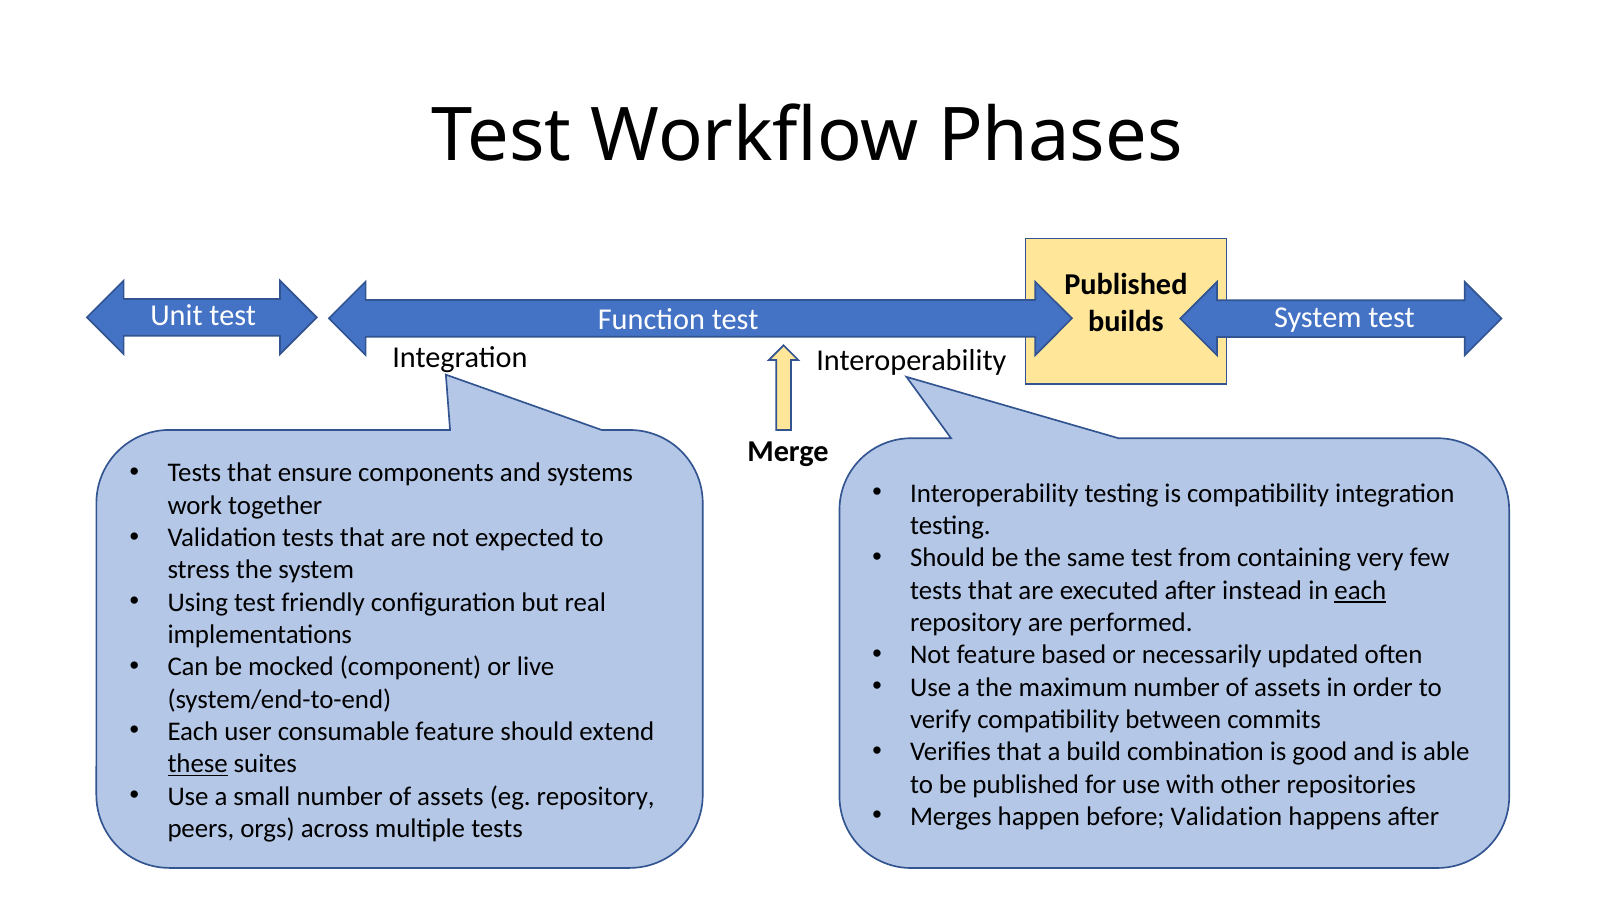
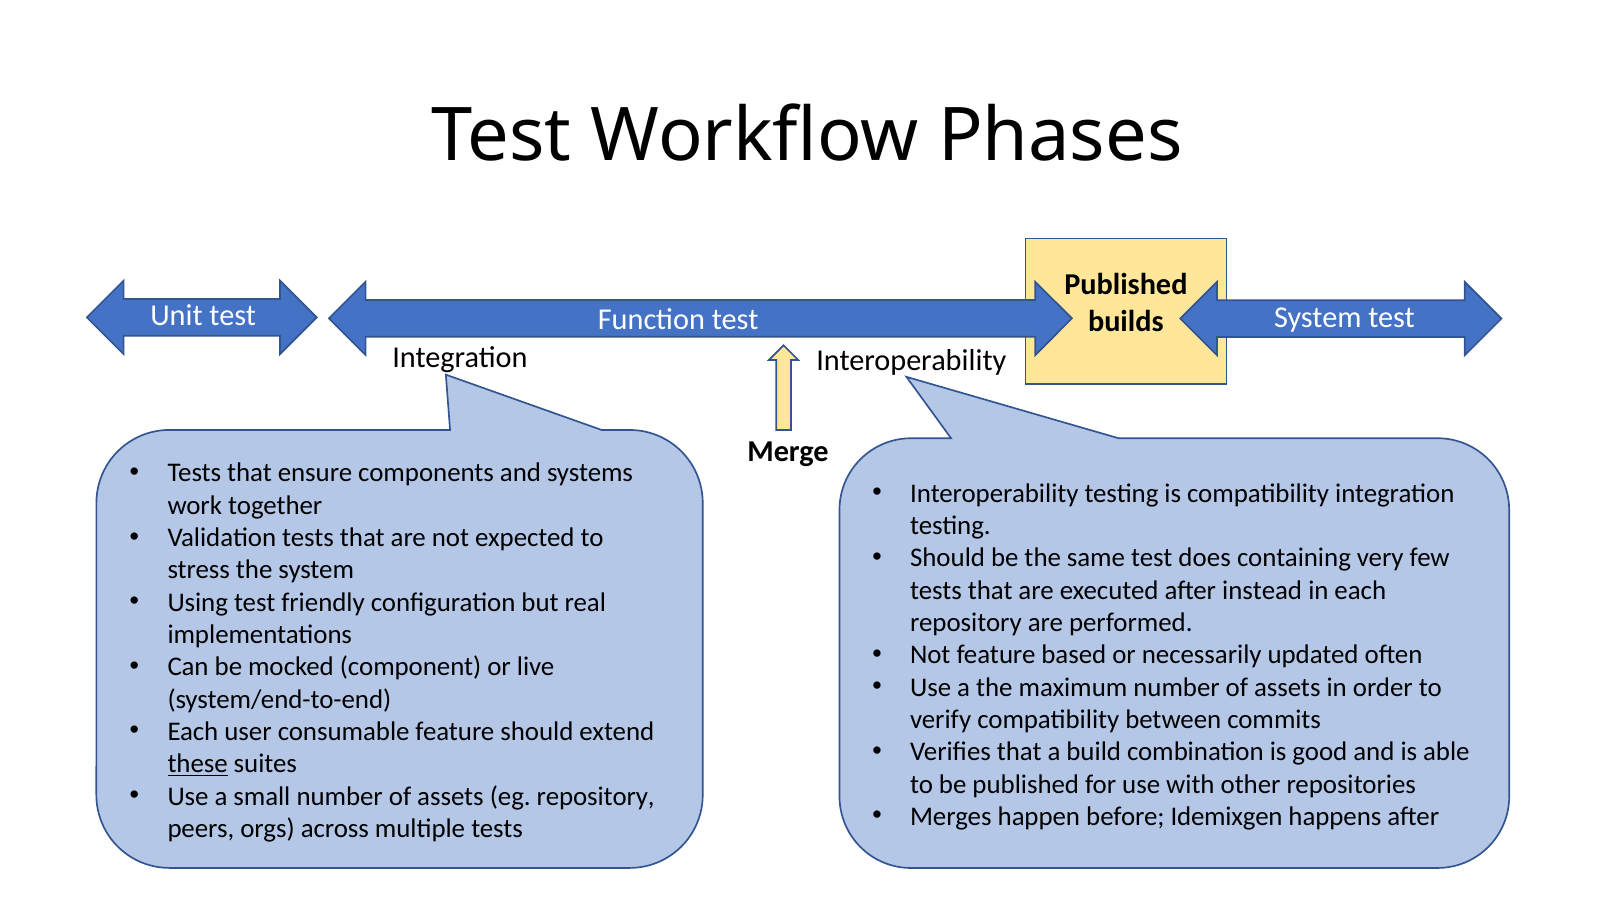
from: from -> does (1205, 558)
each underline: present -> none (1360, 590)
before Validation: Validation -> Idemixgen (1227, 816)
